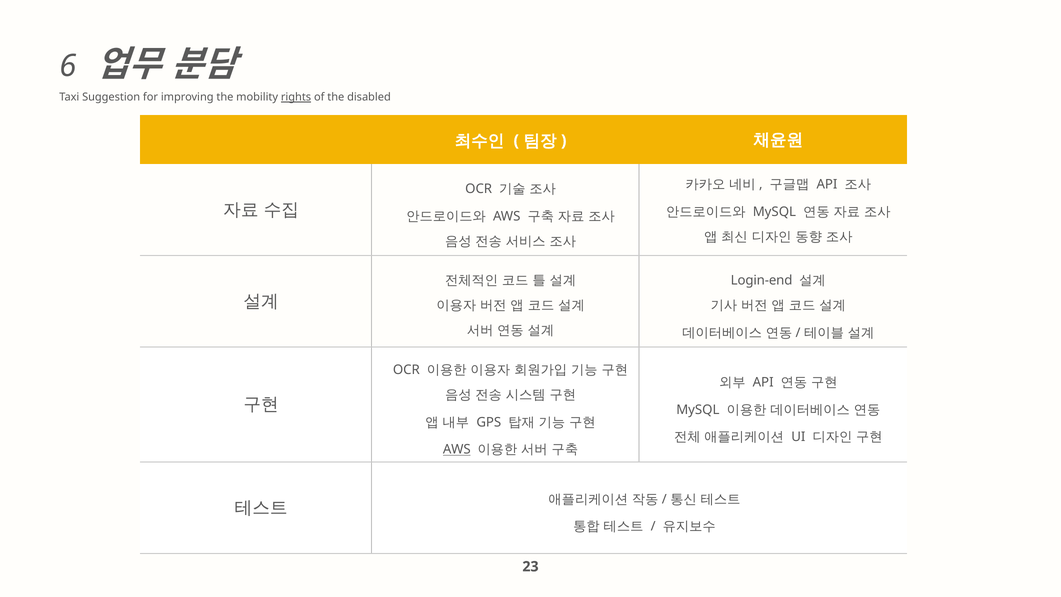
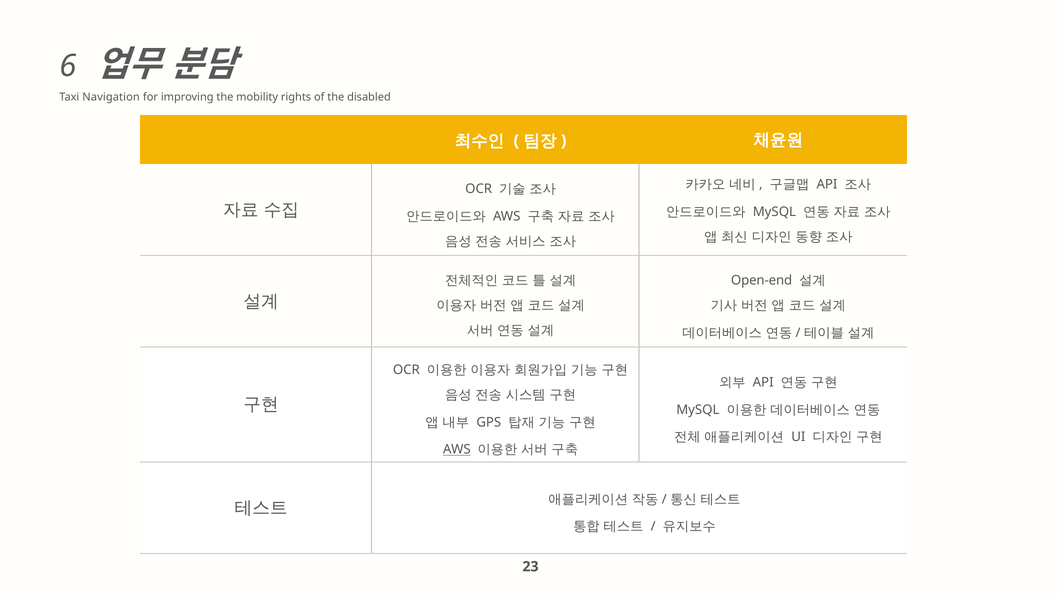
Suggestion: Suggestion -> Navigation (111, 97)
rights underline: present -> none (296, 97)
Login-end: Login-end -> Open-end (762, 280)
